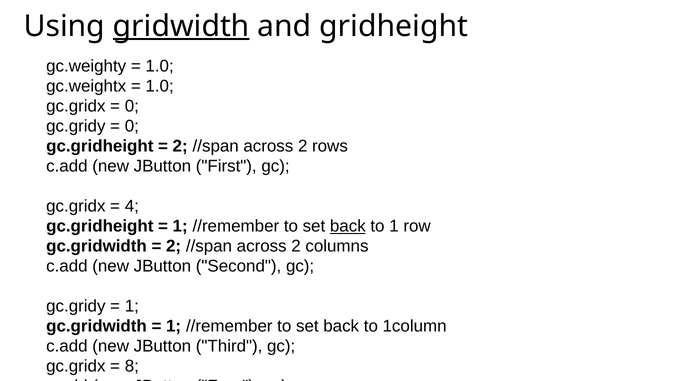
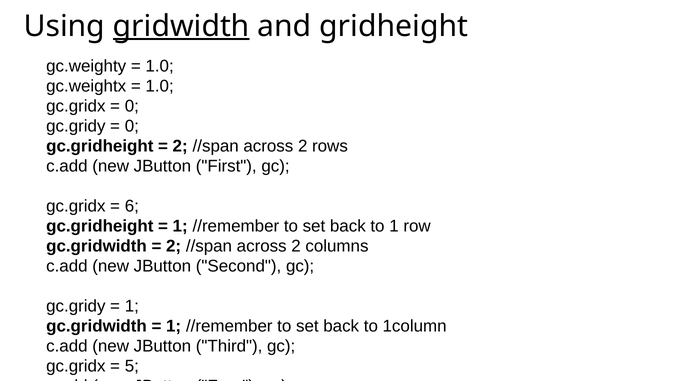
4: 4 -> 6 (132, 206)
back underline: present -> none (348, 226)
8: 8 -> 5 (132, 367)
